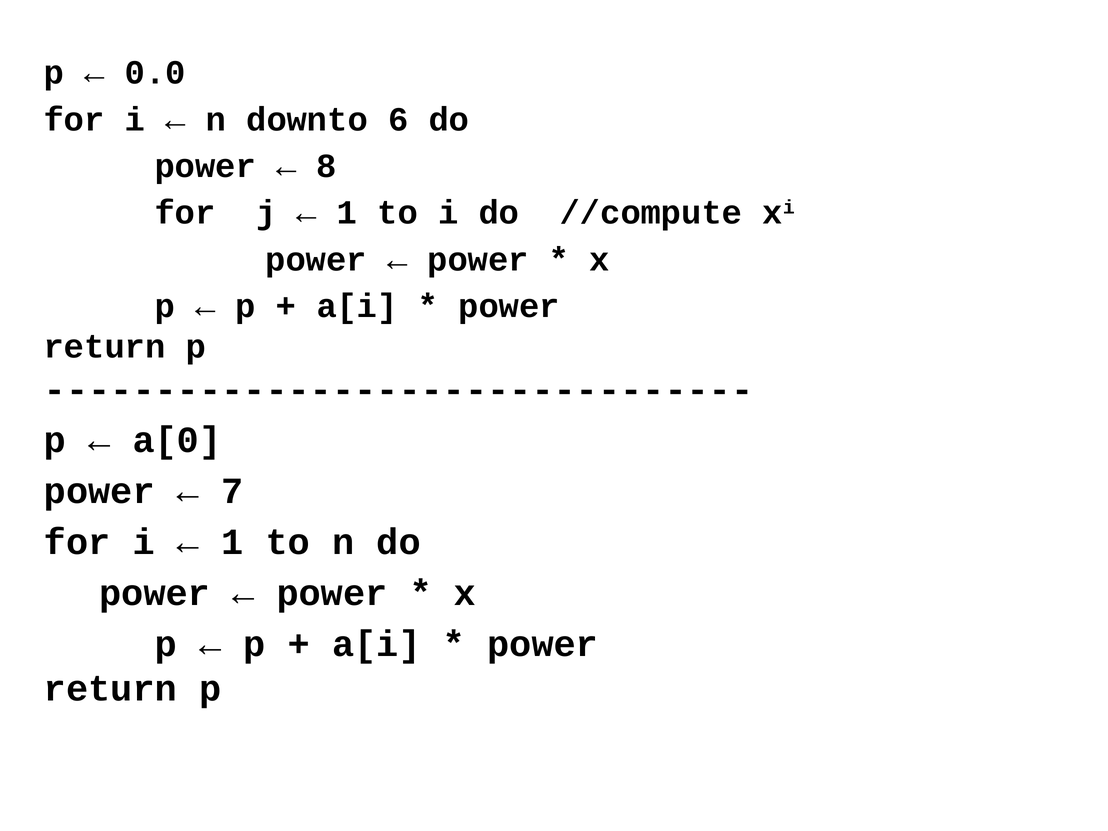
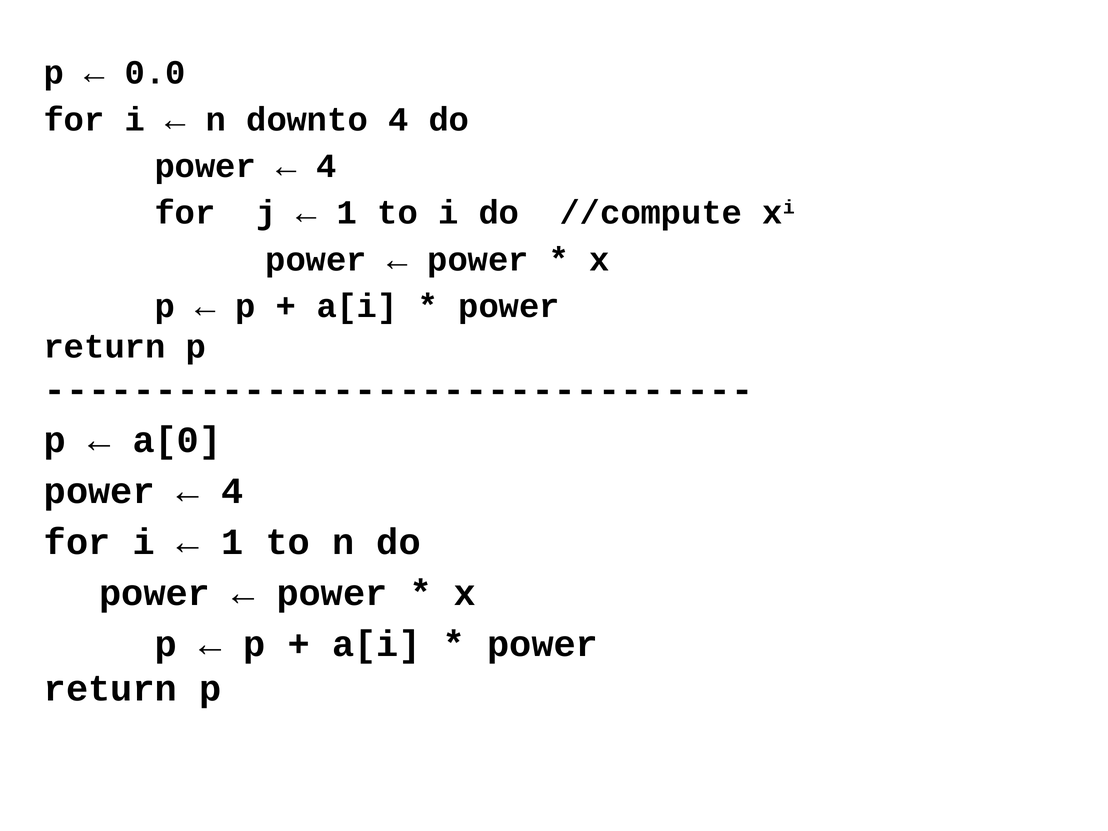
downto 6: 6 -> 4 (398, 119)
8: 8 -> 4 (327, 166)
7: 7 -> 4 (232, 491)
